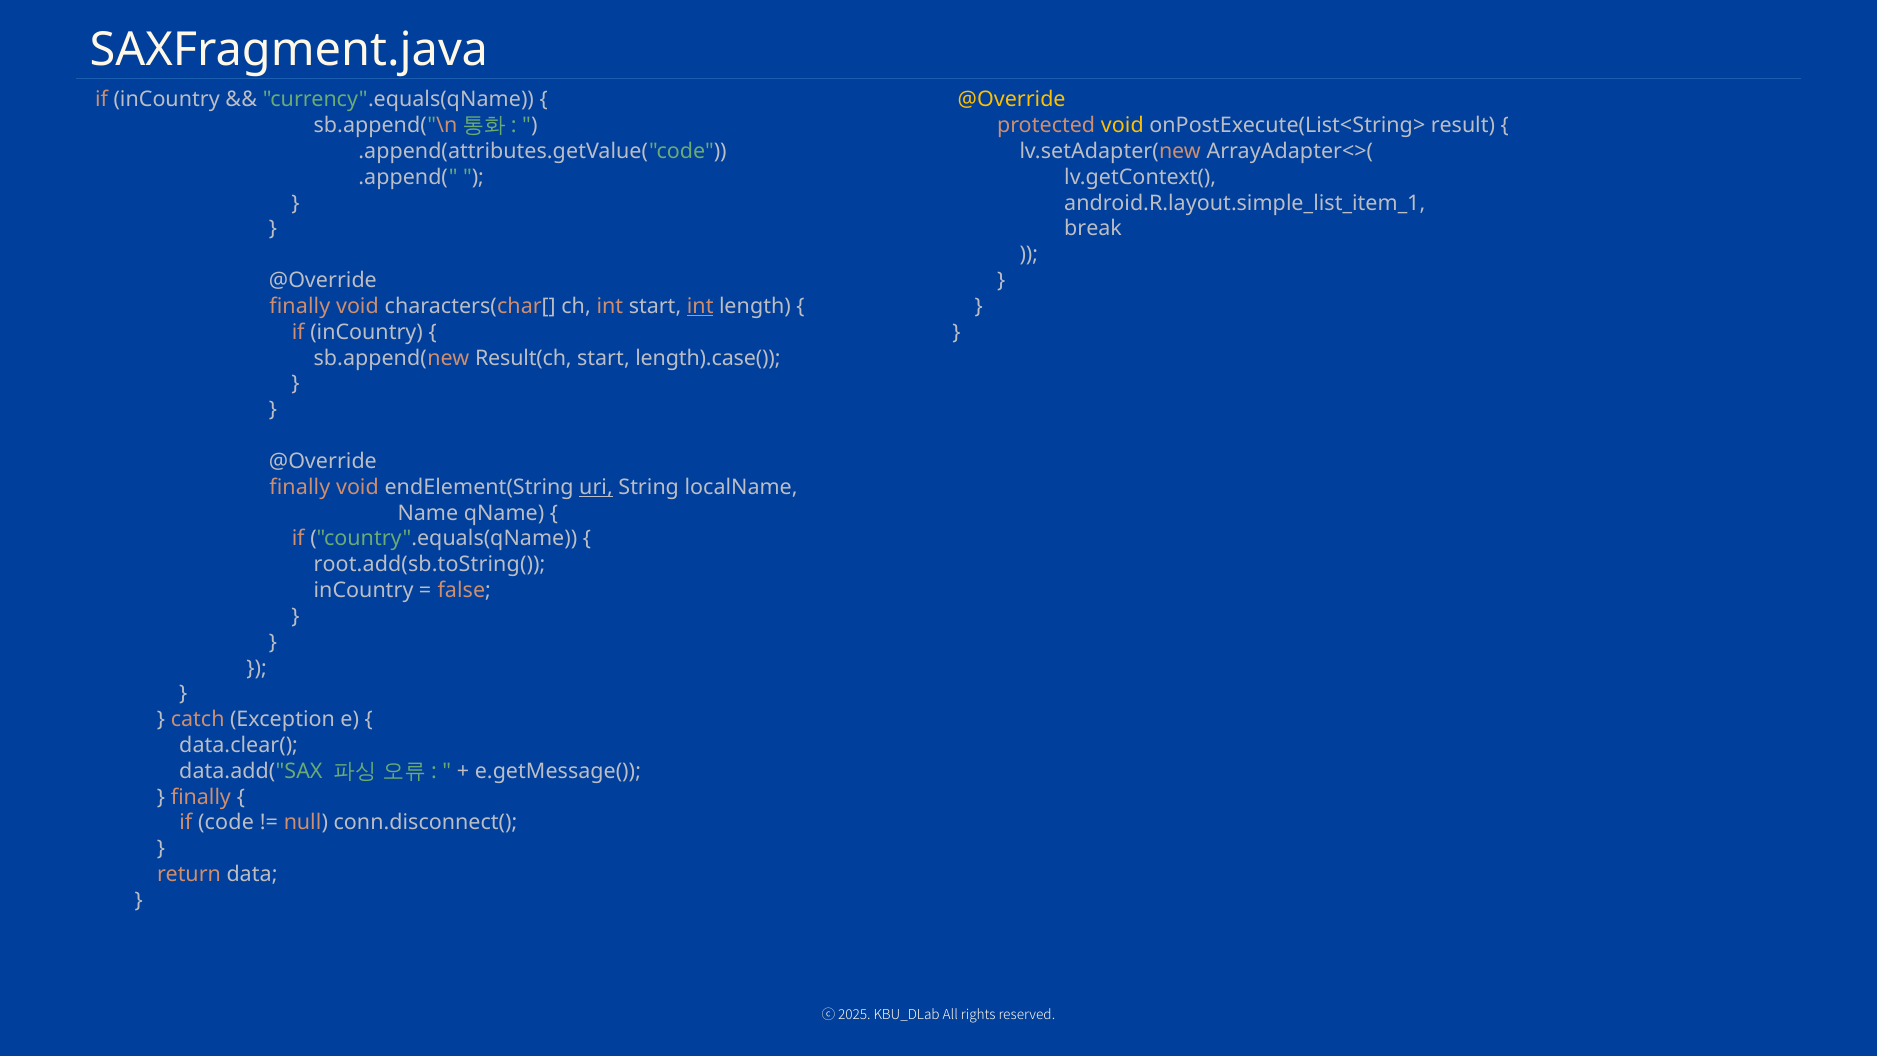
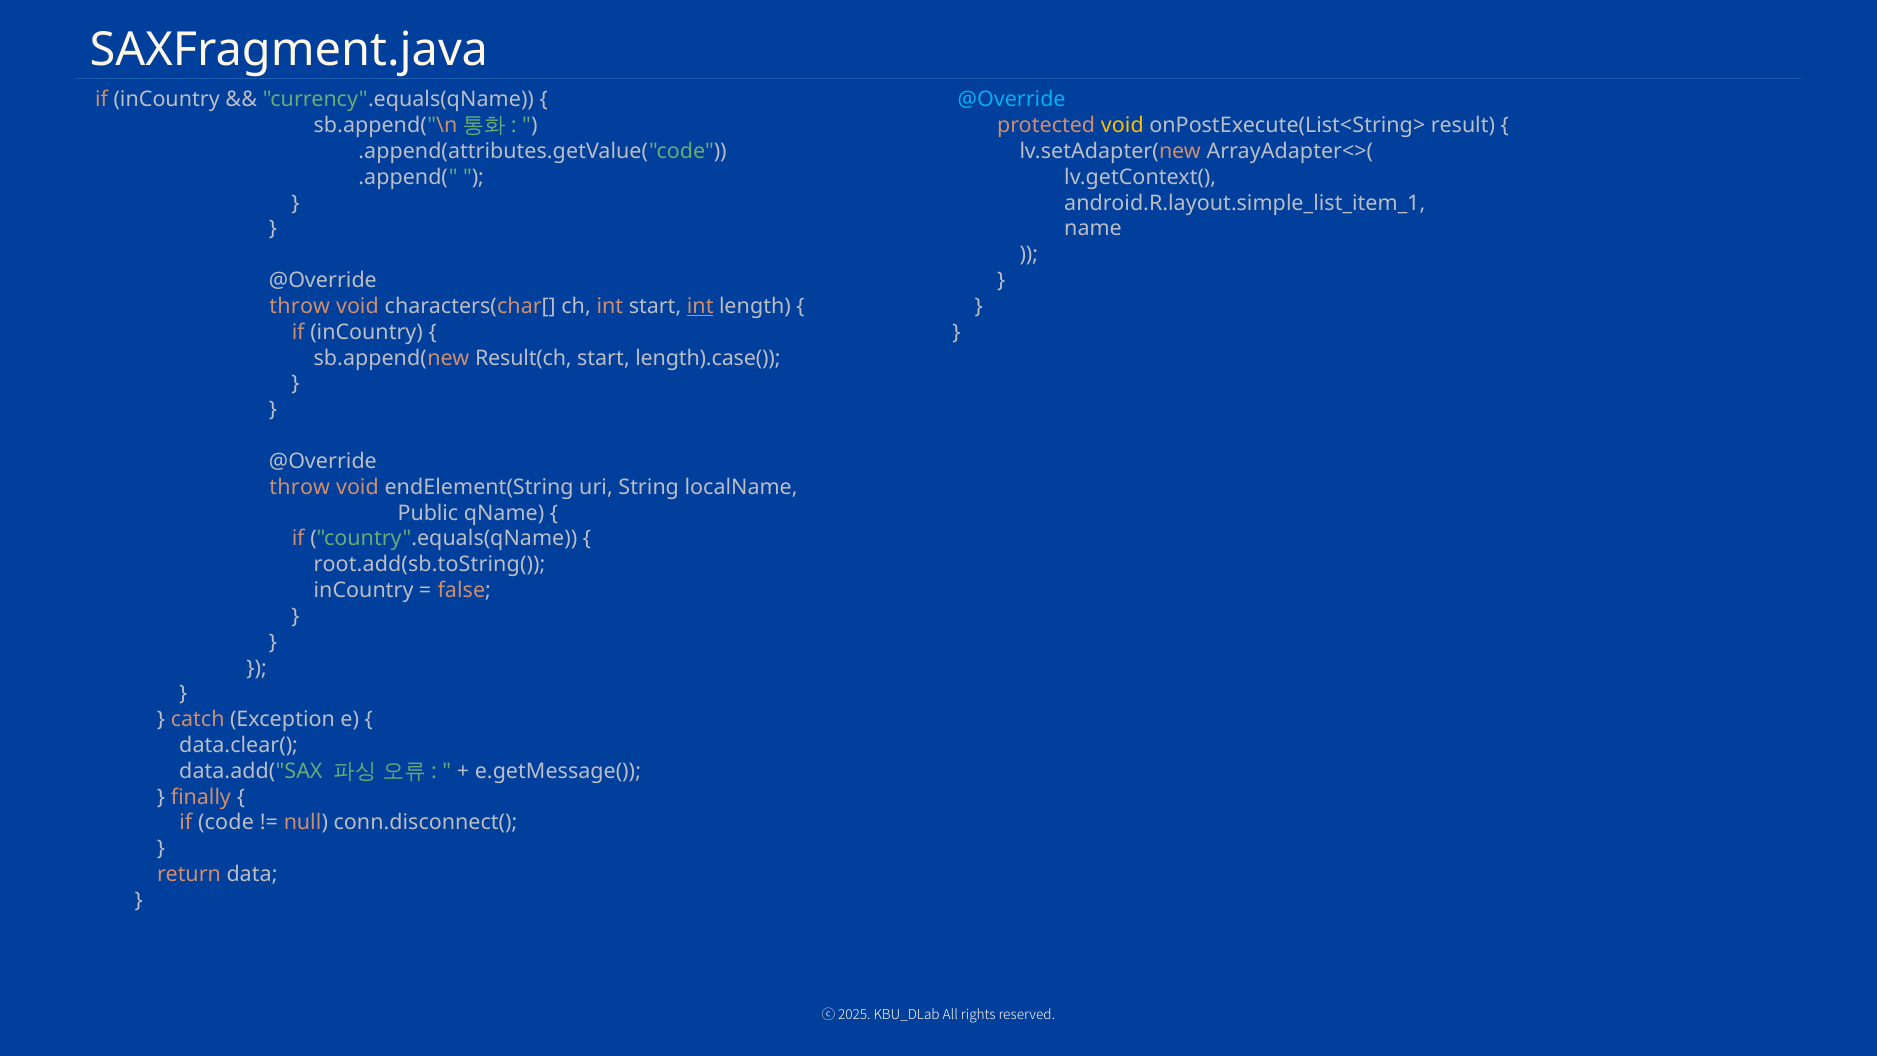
@Override colour: yellow -> light blue (1012, 100)
break: break -> name (1093, 229)
finally: finally -> throw (300, 306)
finally: finally -> throw (300, 487)
uri underline: present -> none (596, 487)
Name: Name -> Public (428, 513)
